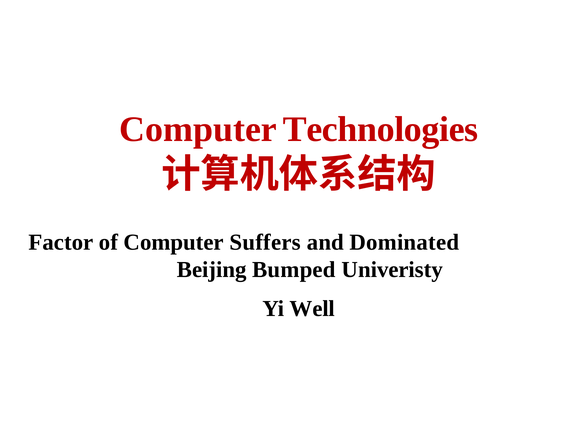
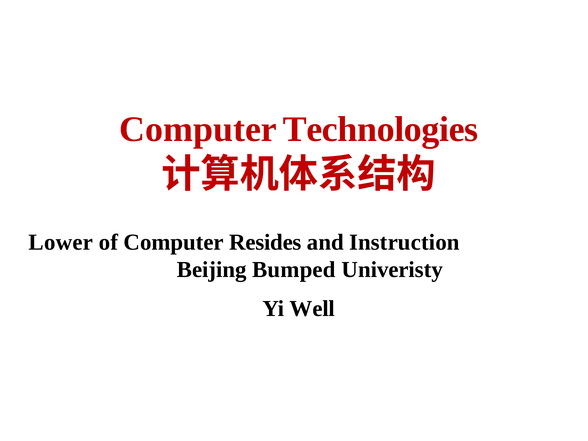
Factor: Factor -> Lower (61, 242)
Suffers: Suffers -> Resides (265, 242)
Dominated: Dominated -> Instruction (404, 242)
